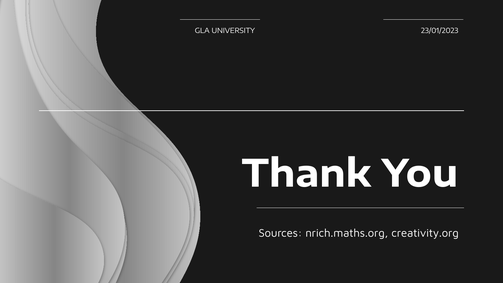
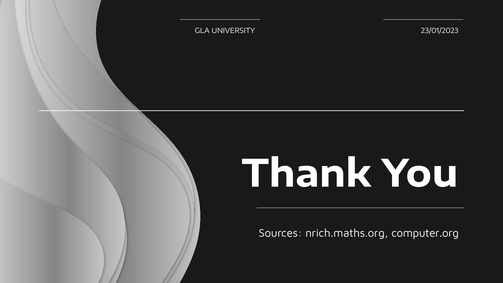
creativity.org: creativity.org -> computer.org (425, 233)
